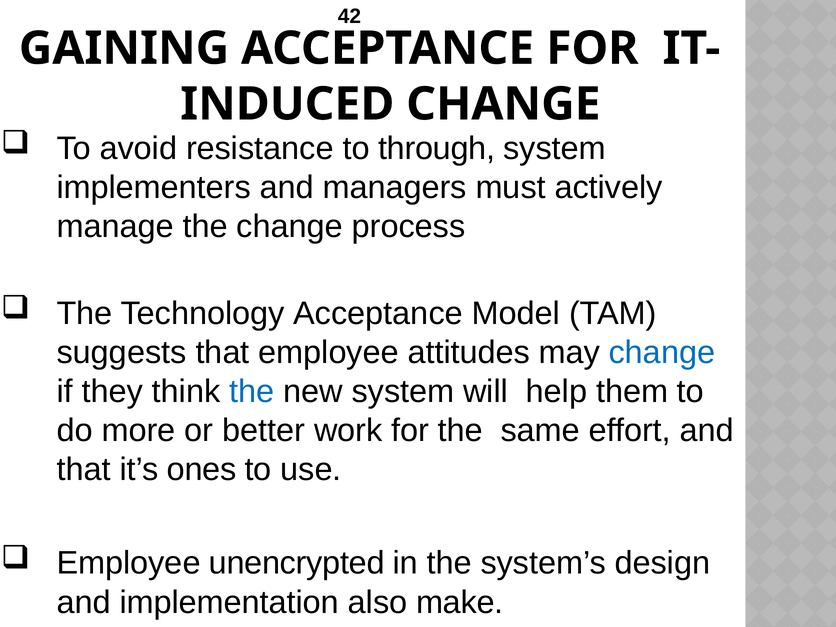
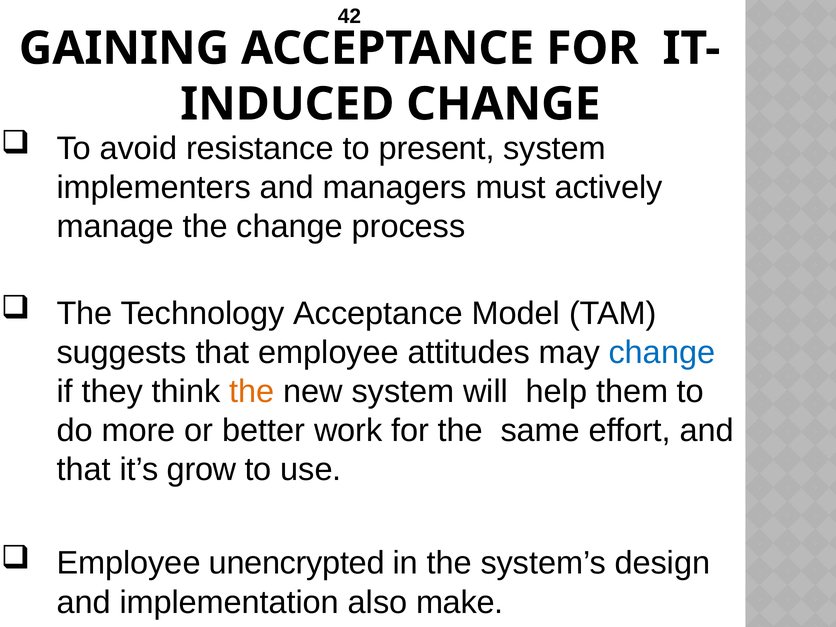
through: through -> present (437, 148)
the colour: blue -> orange (252, 391)
ones: ones -> grow (202, 470)
